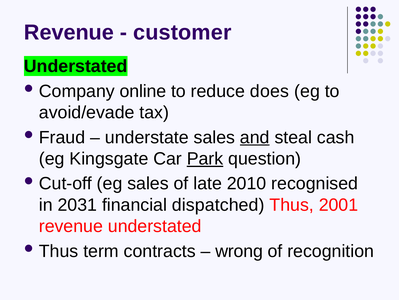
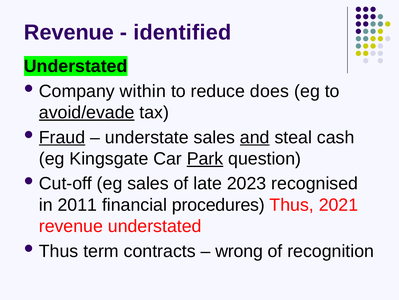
customer: customer -> identified (182, 32)
online: online -> within (143, 91)
avoid/evade underline: none -> present (87, 112)
Fraud underline: none -> present (62, 137)
2010: 2010 -> 2023 (247, 183)
2031: 2031 -> 2011 (77, 204)
dispatched: dispatched -> procedures (218, 204)
2001: 2001 -> 2021 (338, 204)
